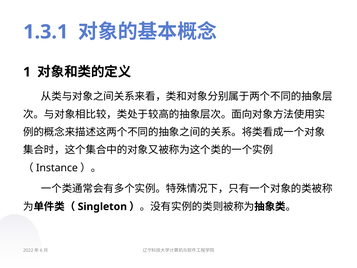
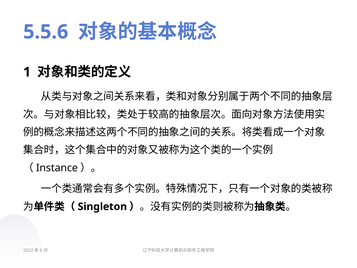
1.3.1: 1.3.1 -> 5.5.6 (46, 32)
